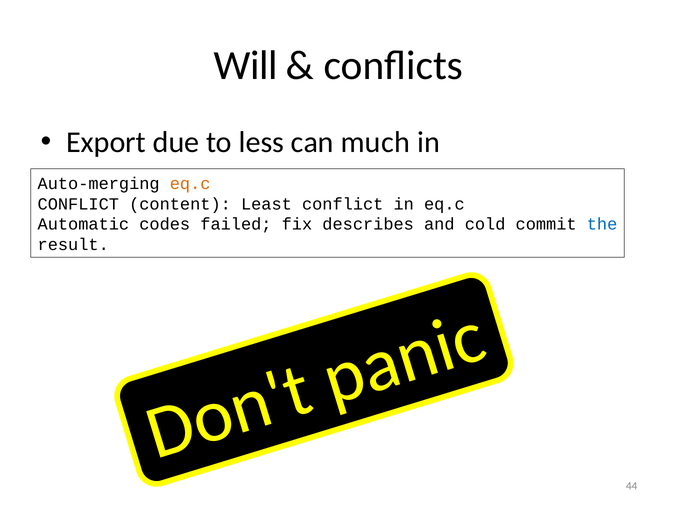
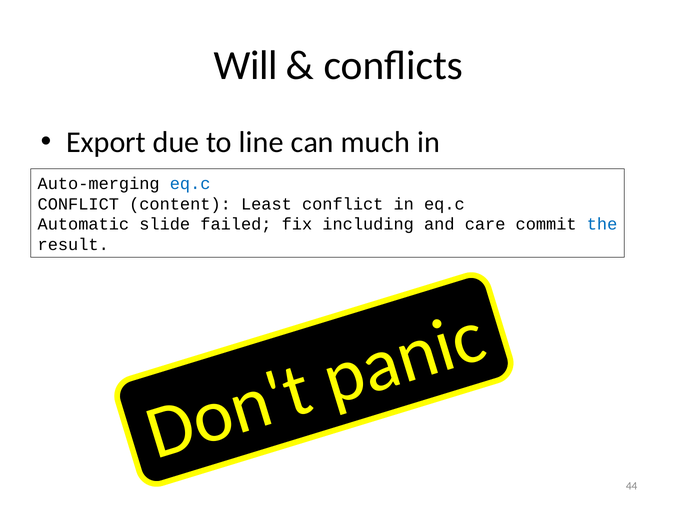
less: less -> line (261, 142)
eq.c colour: orange -> blue (190, 183)
codes: codes -> slide (165, 224)
describes: describes -> including (368, 224)
cold: cold -> care (485, 224)
